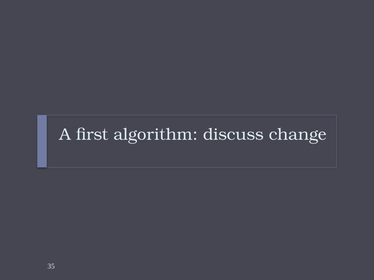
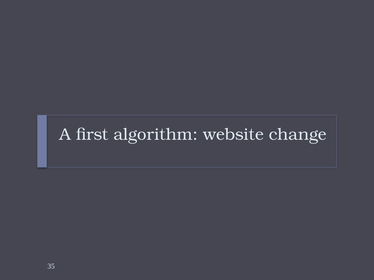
discuss: discuss -> website (233, 135)
